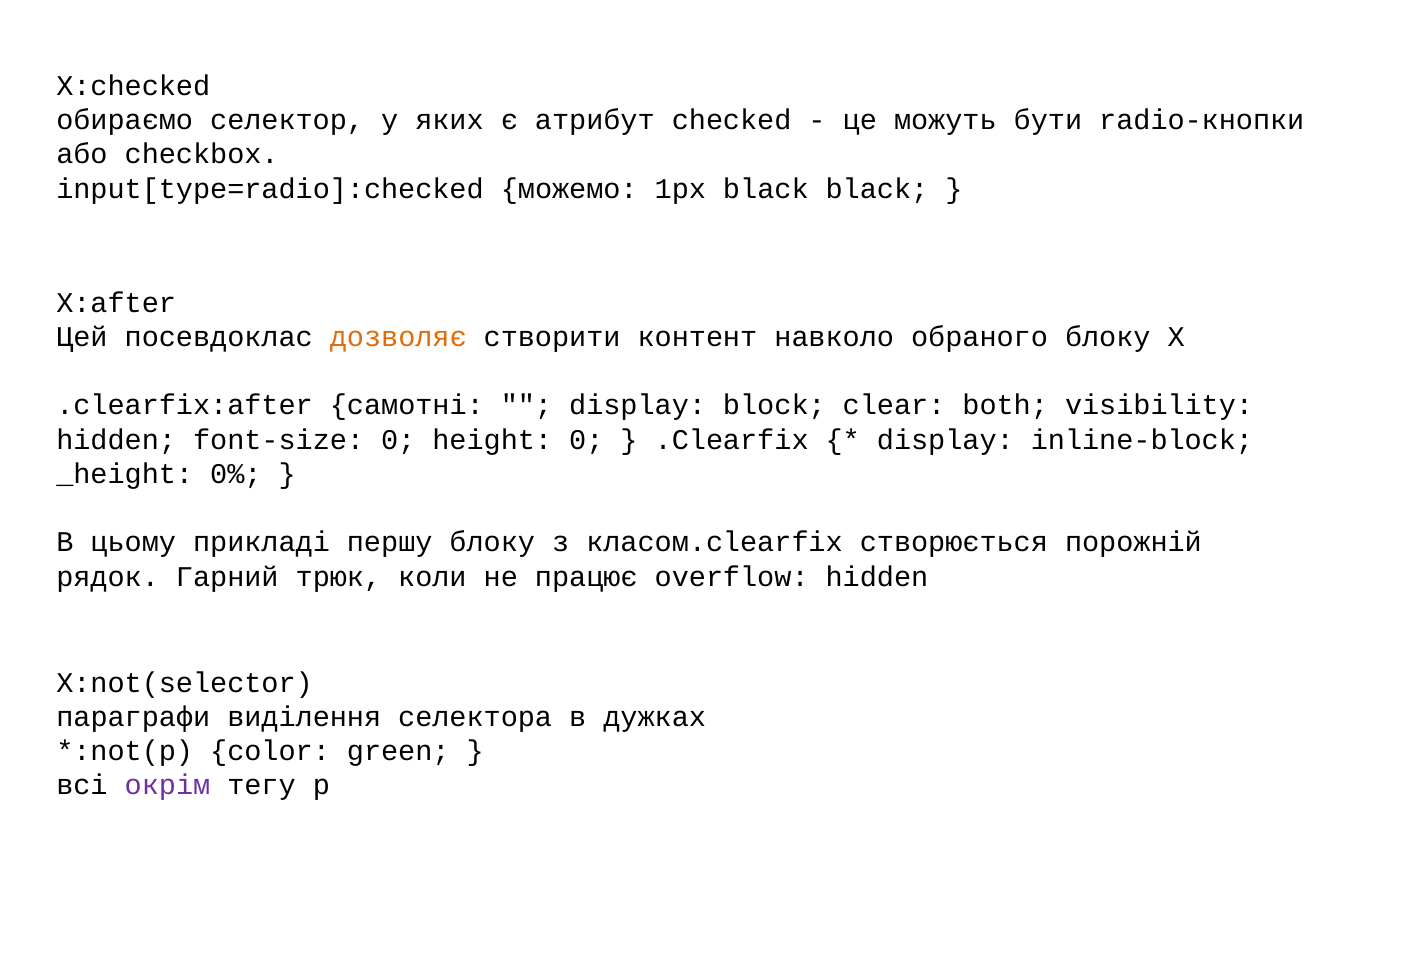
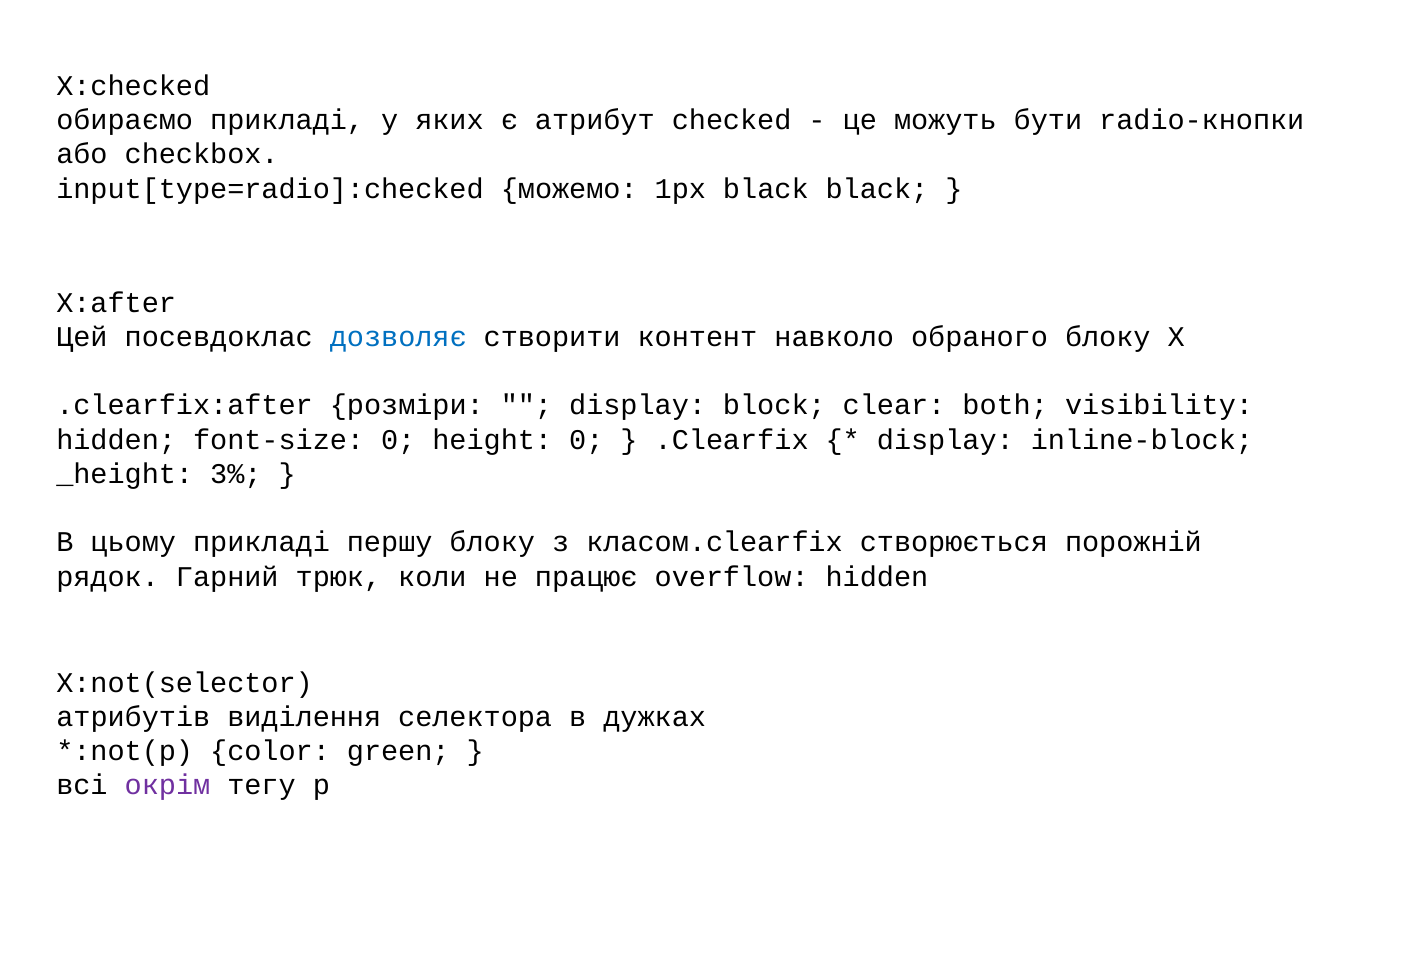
обираємо селектор: селектор -> прикладі (287, 120)
дозволяє colour: orange -> blue (398, 337)
самотні: самотні -> розміри (407, 405)
0%: 0% -> 3% (236, 474)
параграфи: параграфи -> атрибутів (133, 717)
